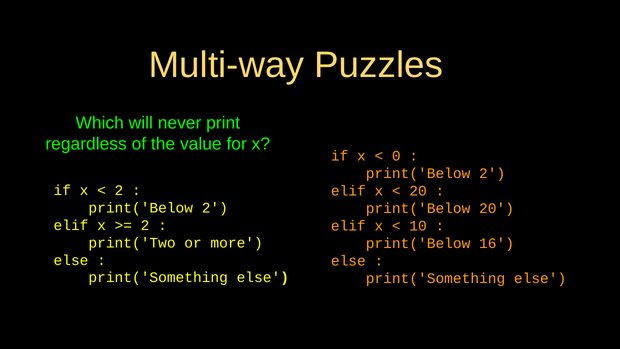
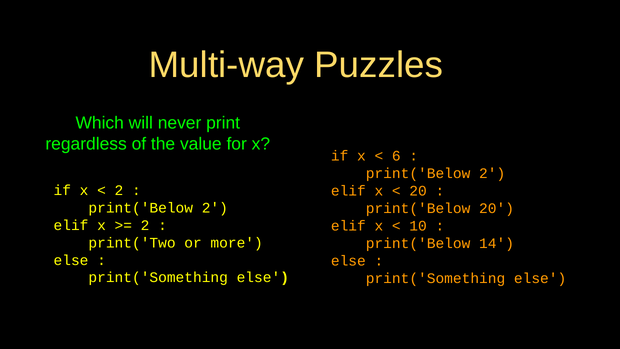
0: 0 -> 6 (396, 156)
16: 16 -> 14 (497, 243)
